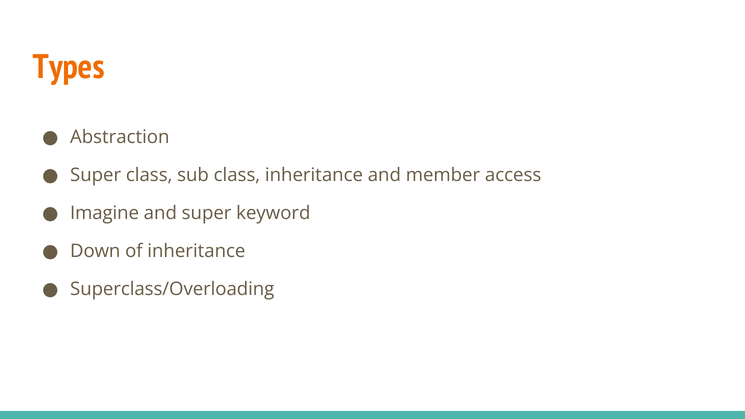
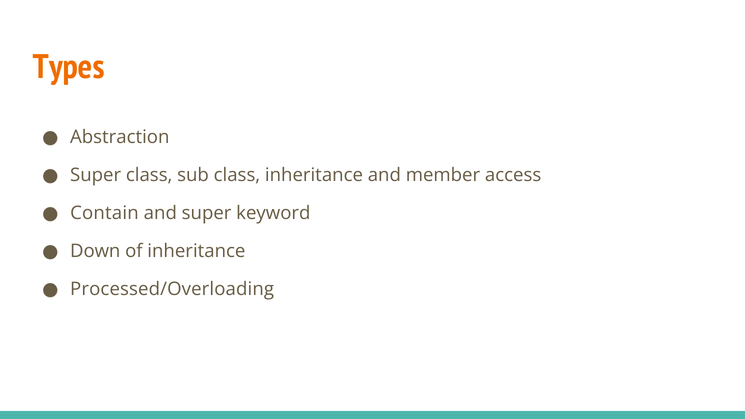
Imagine: Imagine -> Contain (104, 213)
Superclass/Overloading: Superclass/Overloading -> Processed/Overloading (172, 289)
